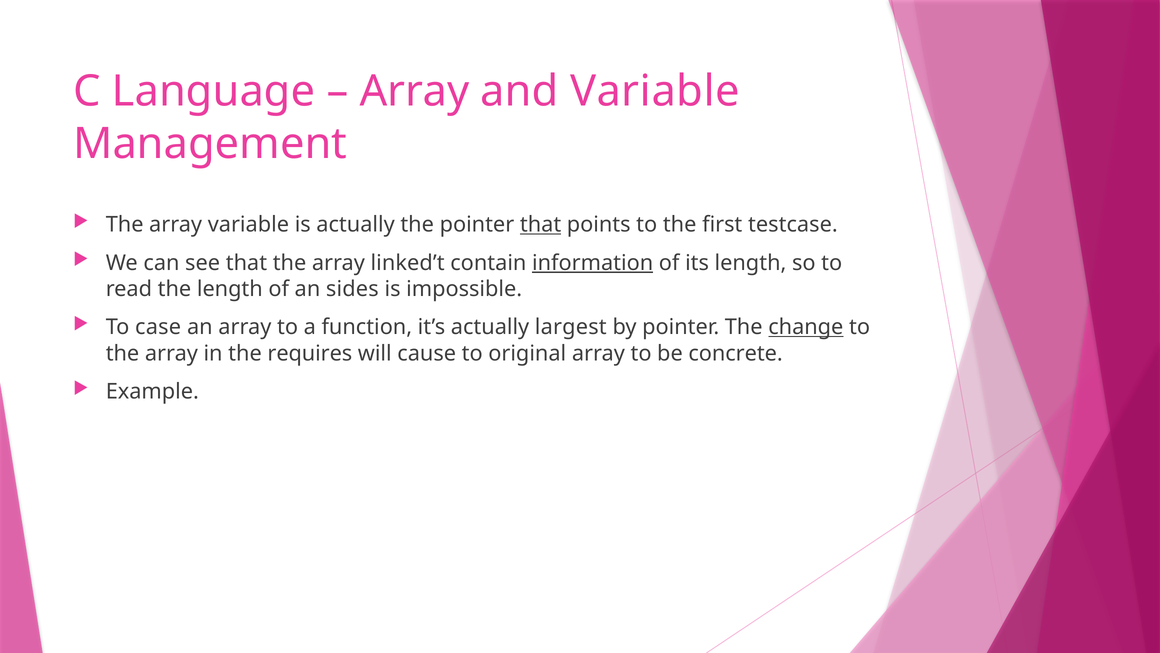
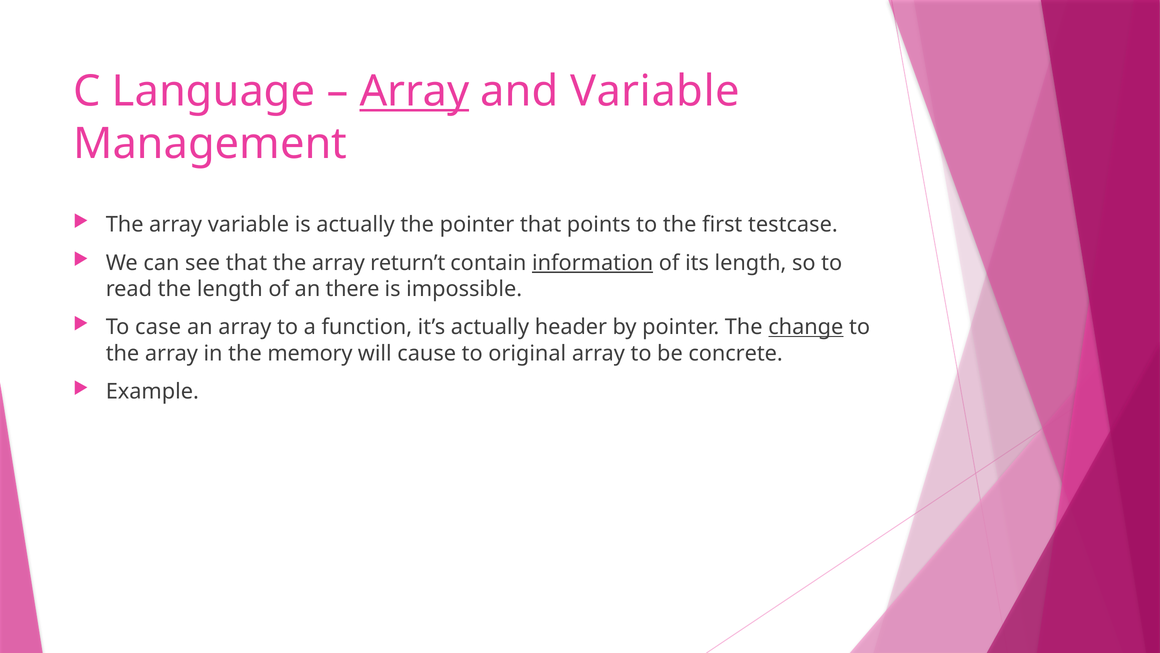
Array underline: none -> present (414, 91)
that underline: present -> none (541, 225)
linked’t: linked’t -> return’t (408, 263)
sides: sides -> there (353, 289)
largest: largest -> header (571, 327)
requires: requires -> memory (310, 353)
